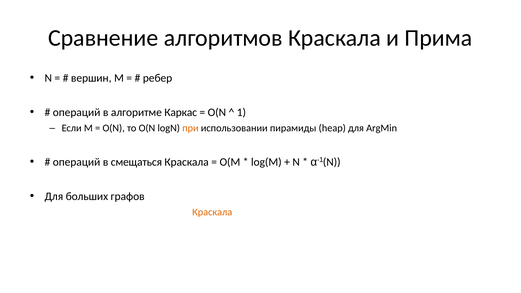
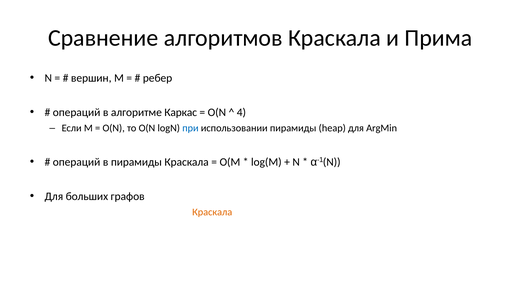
1: 1 -> 4 (241, 112)
при colour: orange -> blue (190, 128)
в смещаться: смещаться -> пирамиды (136, 162)
